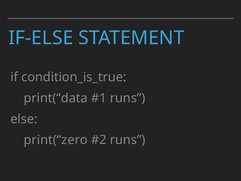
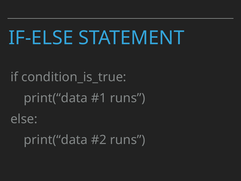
print(“zero: print(“zero -> print(“data (56, 140)
